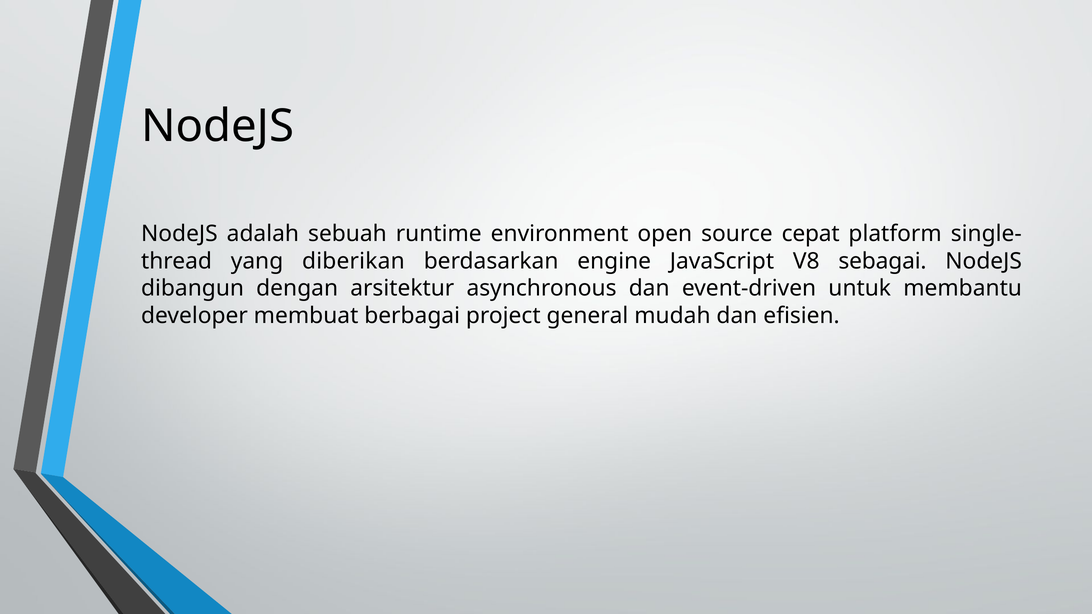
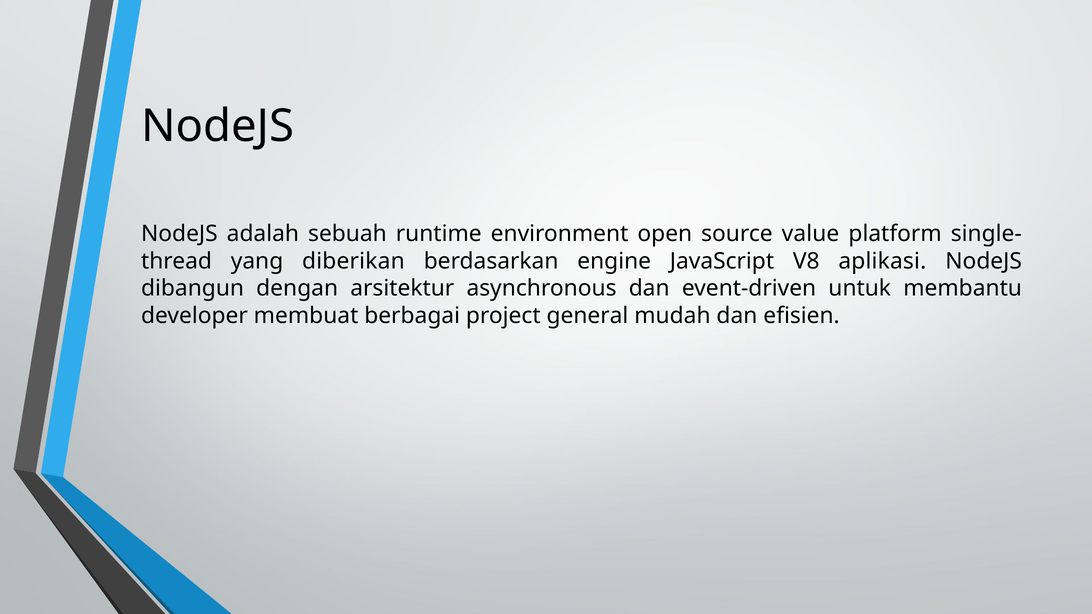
cepat: cepat -> value (810, 234)
sebagai: sebagai -> aplikasi (882, 261)
